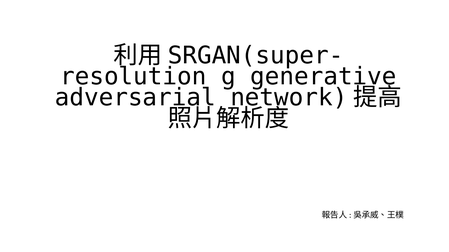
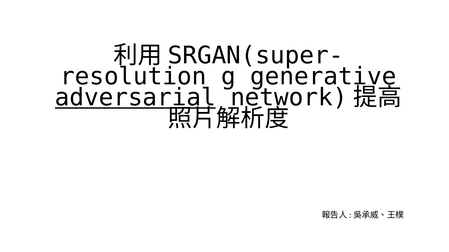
adversarial underline: none -> present (135, 98)
